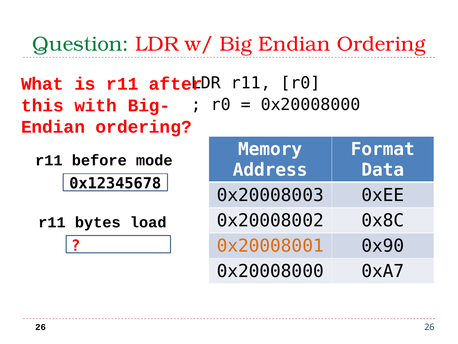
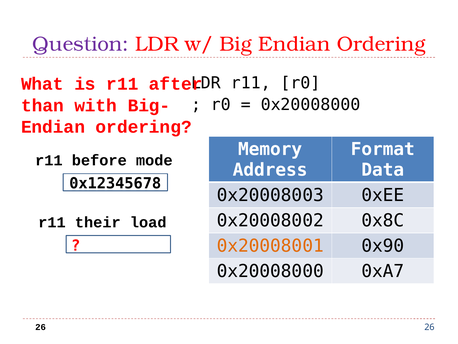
Question colour: green -> purple (81, 44)
this: this -> than (42, 105)
bytes: bytes -> their (98, 222)
